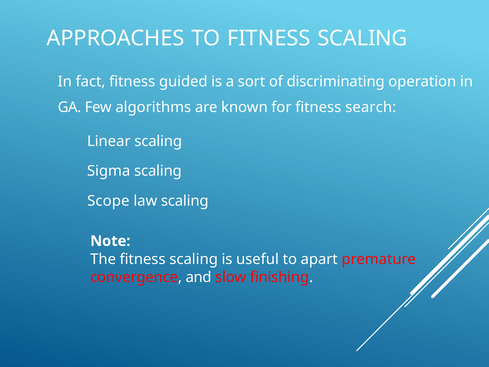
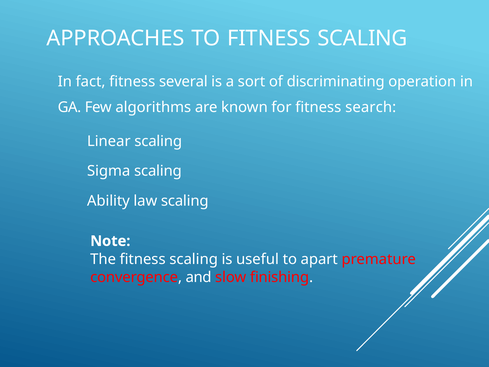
guided: guided -> several (183, 82)
Scope: Scope -> Ability (108, 201)
